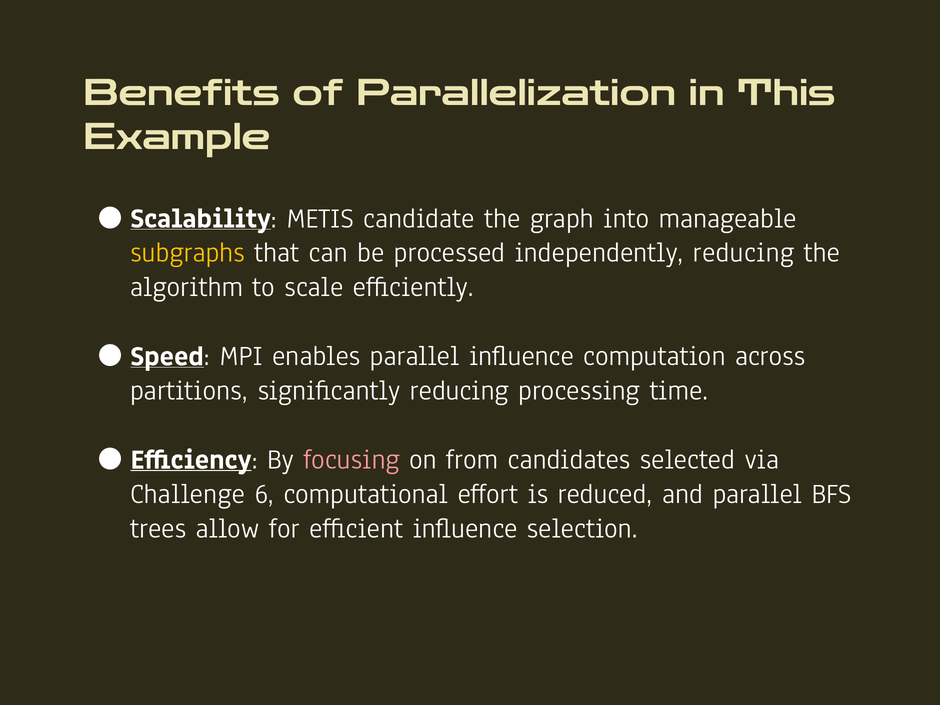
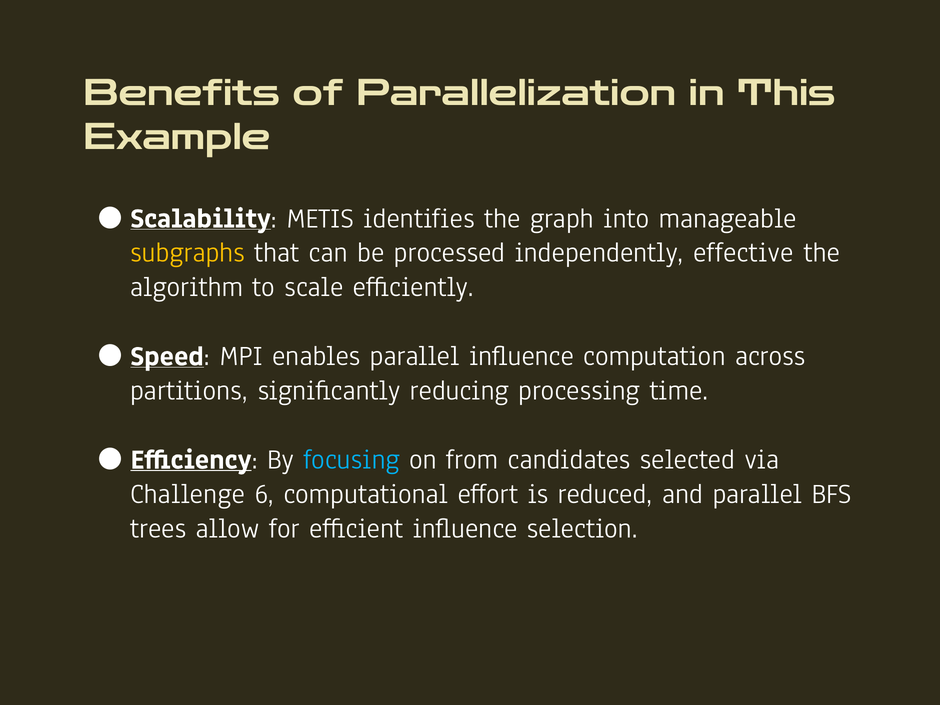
candidate: candidate -> identifies (419, 218)
independently reducing: reducing -> effective (743, 253)
focusing colour: pink -> light blue (352, 459)
